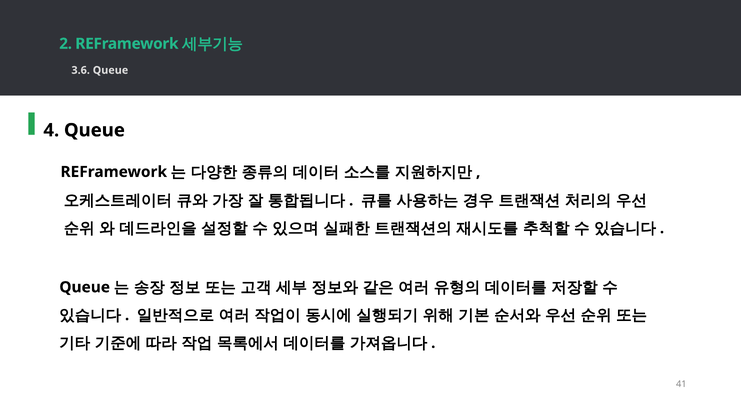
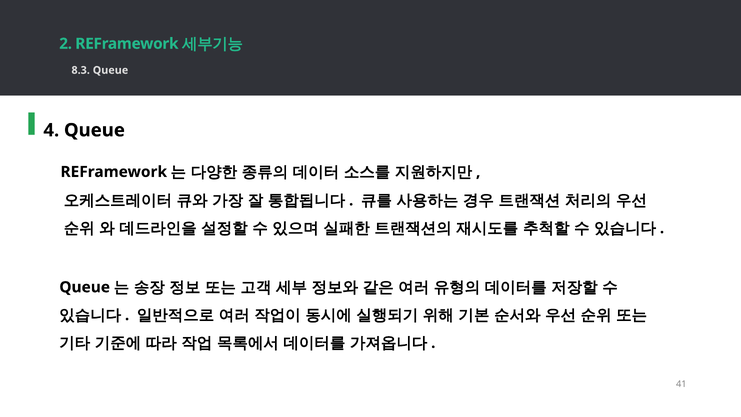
3.6: 3.6 -> 8.3 (81, 70)
